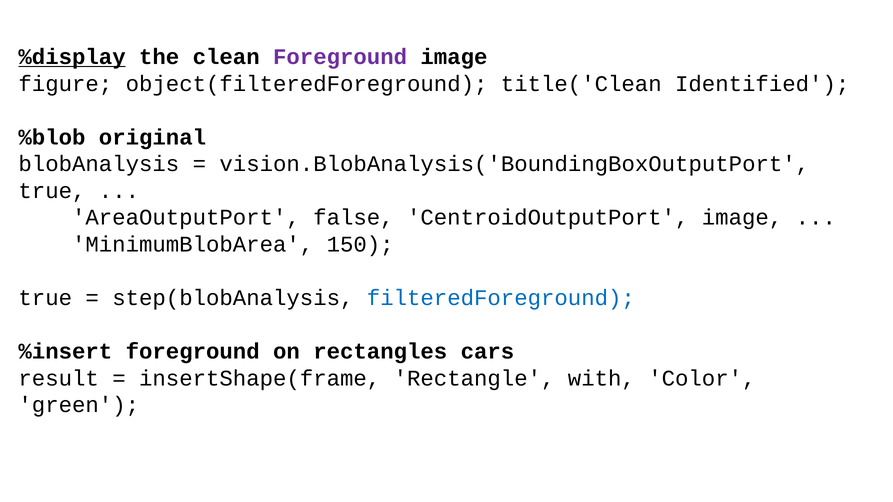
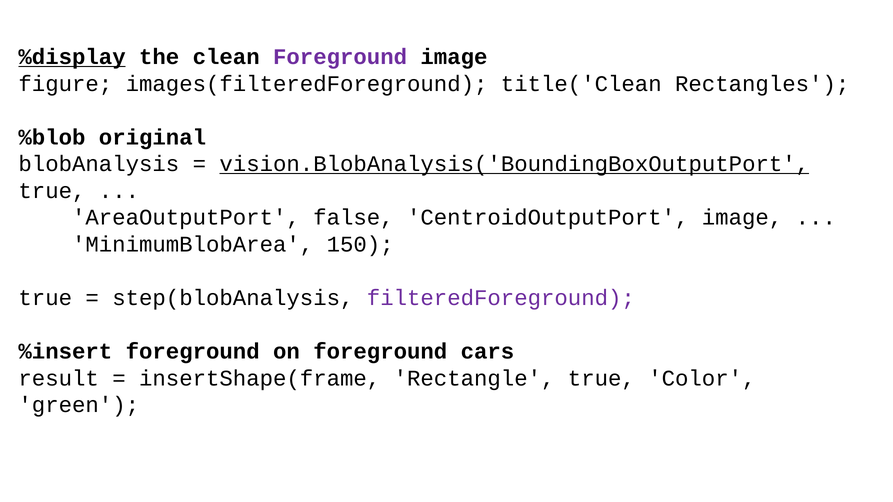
object(filteredForeground: object(filteredForeground -> images(filteredForeground (307, 84)
Identified: Identified -> Rectangles (762, 84)
vision.BlobAnalysis('BoundingBoxOutputPort underline: none -> present (514, 164)
filteredForeground colour: blue -> purple (501, 298)
on rectangles: rectangles -> foreground (380, 352)
Rectangle with: with -> true (601, 378)
